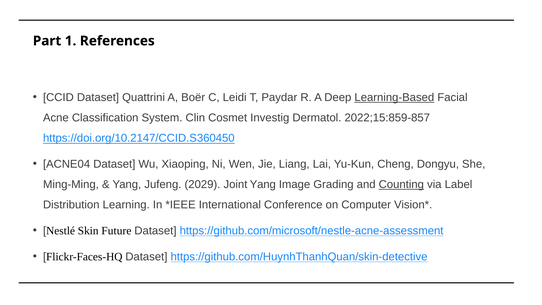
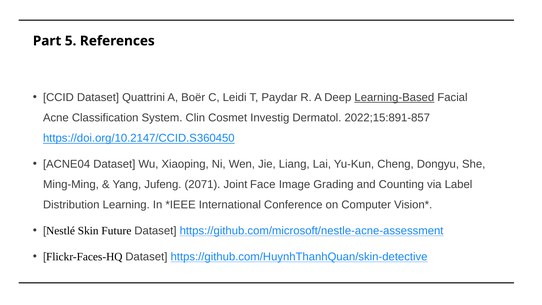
1: 1 -> 5 (71, 41)
2022;15:859-857: 2022;15:859-857 -> 2022;15:891-857 (387, 118)
2029: 2029 -> 2071 (202, 184)
Joint Yang: Yang -> Face (263, 184)
Counting underline: present -> none (401, 184)
